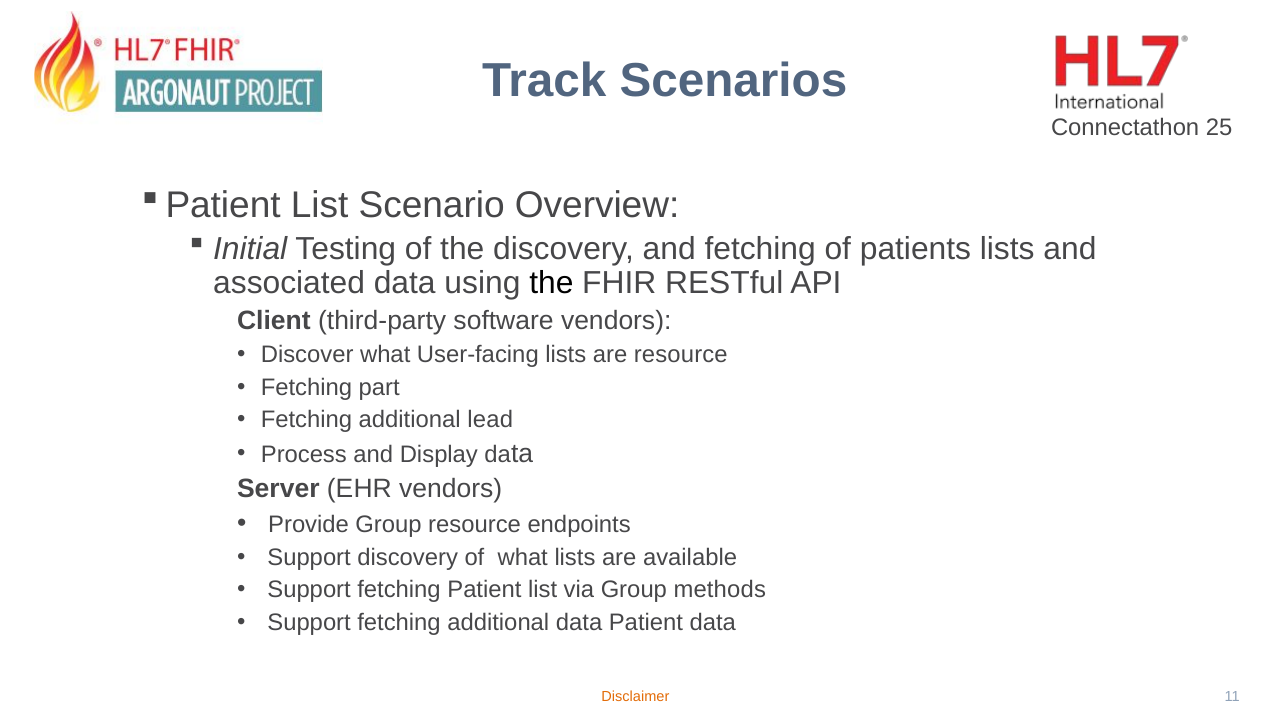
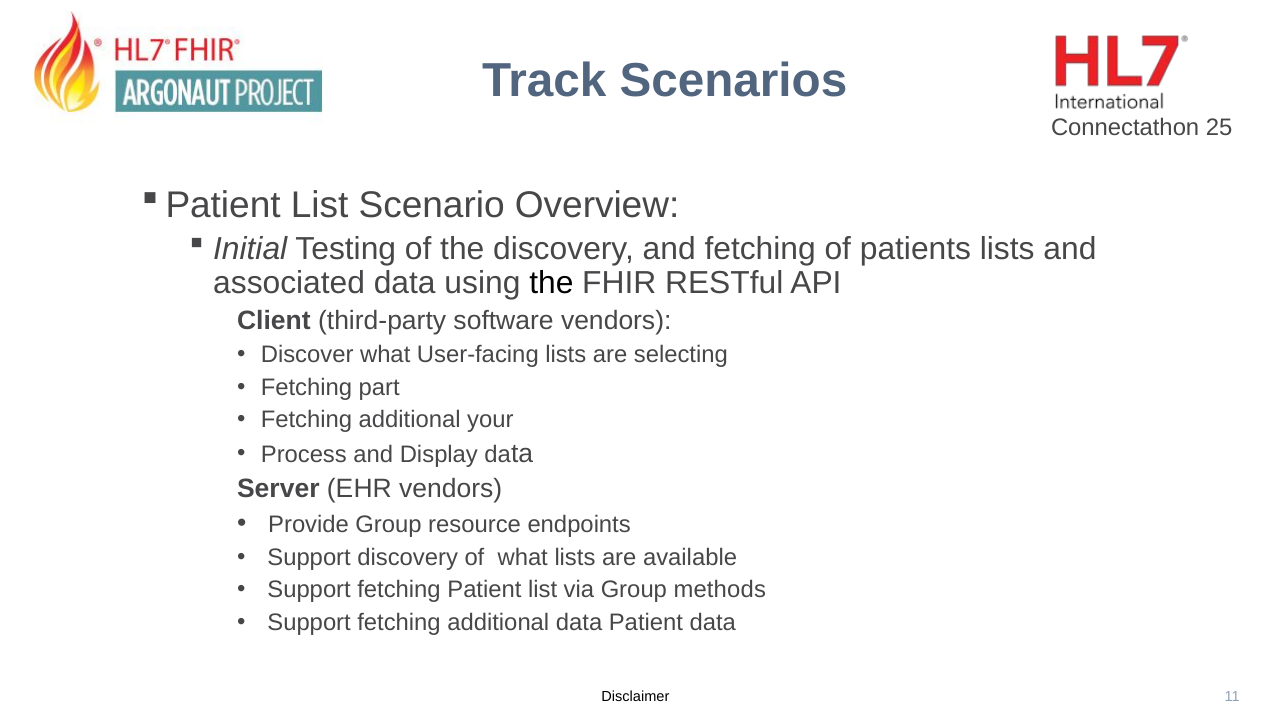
are resource: resource -> selecting (681, 355)
lead: lead -> your (490, 420)
Disclaimer colour: orange -> black (635, 697)
